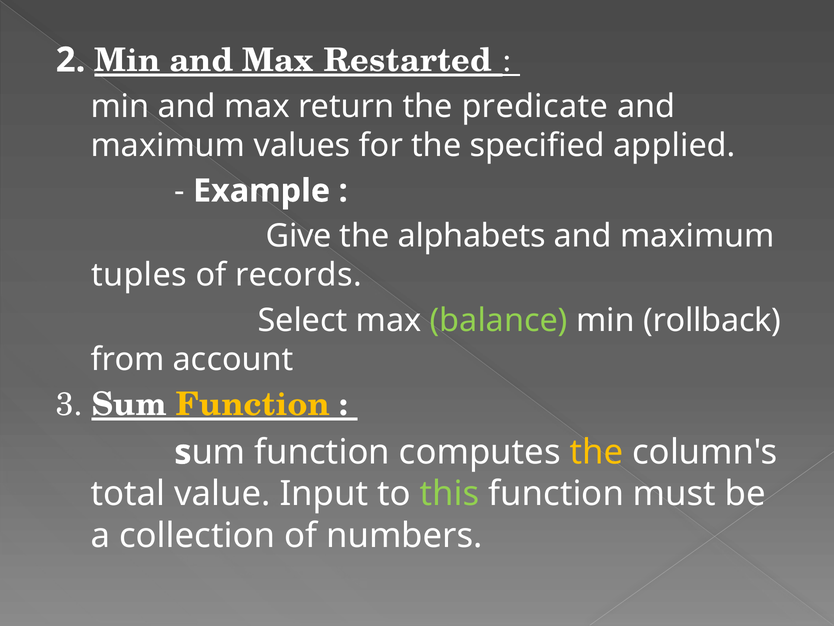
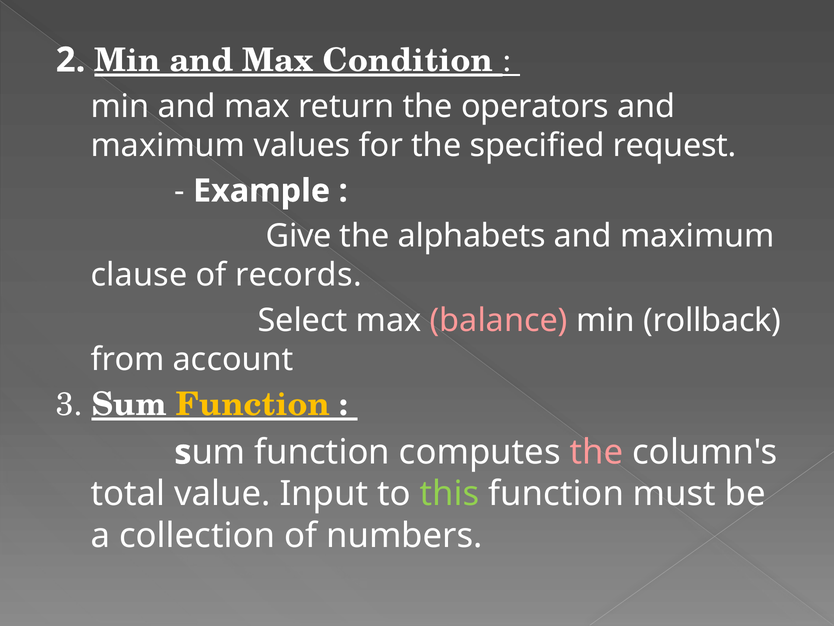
Restarted: Restarted -> Condition (408, 61)
predicate: predicate -> operators (535, 107)
applied: applied -> request (675, 145)
tuples: tuples -> clause (139, 275)
balance colour: light green -> pink (499, 320)
the colour: yellow -> pink (596, 452)
